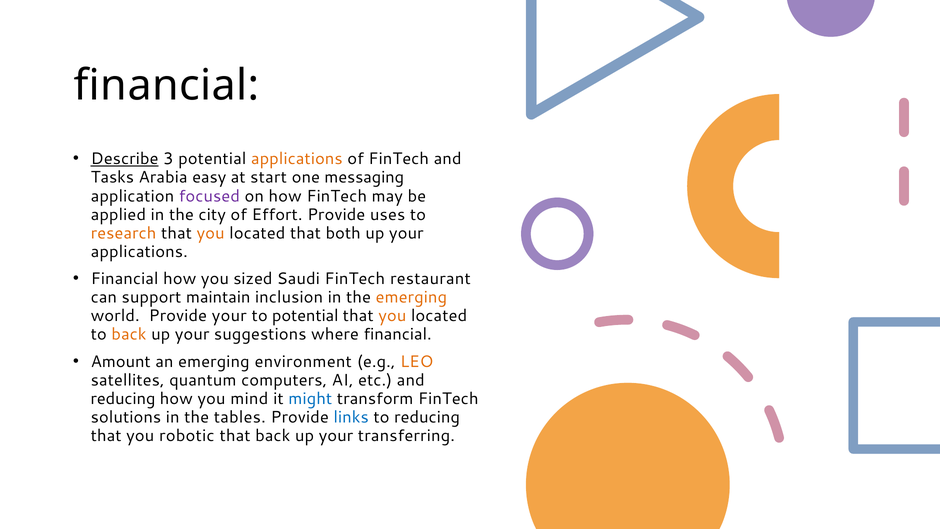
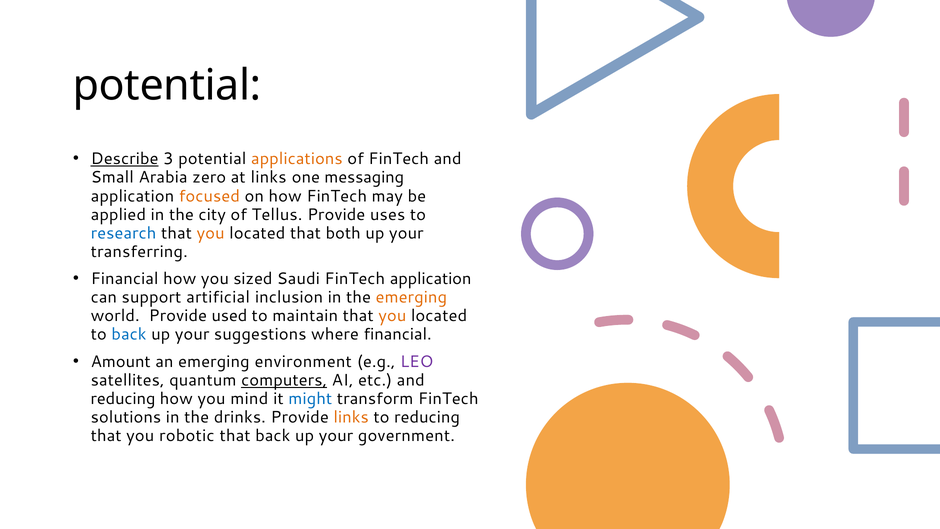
financial: financial -> potential (167, 86)
Tasks: Tasks -> Small (112, 177)
easy: easy -> zero (209, 177)
at start: start -> links (269, 177)
focused colour: purple -> orange (209, 196)
Effort: Effort -> Tellus (277, 214)
research colour: orange -> blue (124, 233)
applications: applications -> transferring (139, 251)
FinTech restaurant: restaurant -> application (431, 279)
maintain: maintain -> artificial (218, 297)
Provide your: your -> used (229, 316)
to potential: potential -> maintain (305, 316)
back colour: orange -> blue (129, 334)
LEO colour: orange -> purple (417, 362)
computers underline: none -> present (284, 380)
tables: tables -> drinks (240, 417)
links colour: blue -> orange (351, 417)
transferring: transferring -> government (406, 436)
